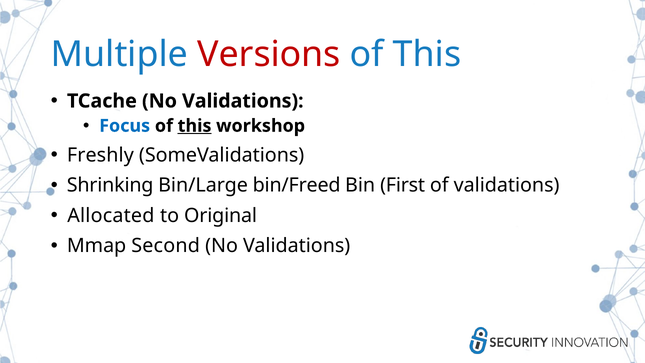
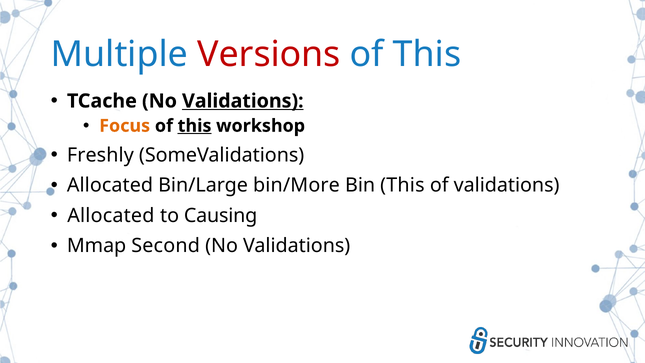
Validations underline: none -> present (243, 101)
Focus colour: blue -> orange (125, 126)
Shrinking: Shrinking -> Allocated (110, 185)
bin/Freed: bin/Freed -> bin/More (296, 185)
Bin First: First -> This (402, 185)
Original: Original -> Causing (221, 216)
